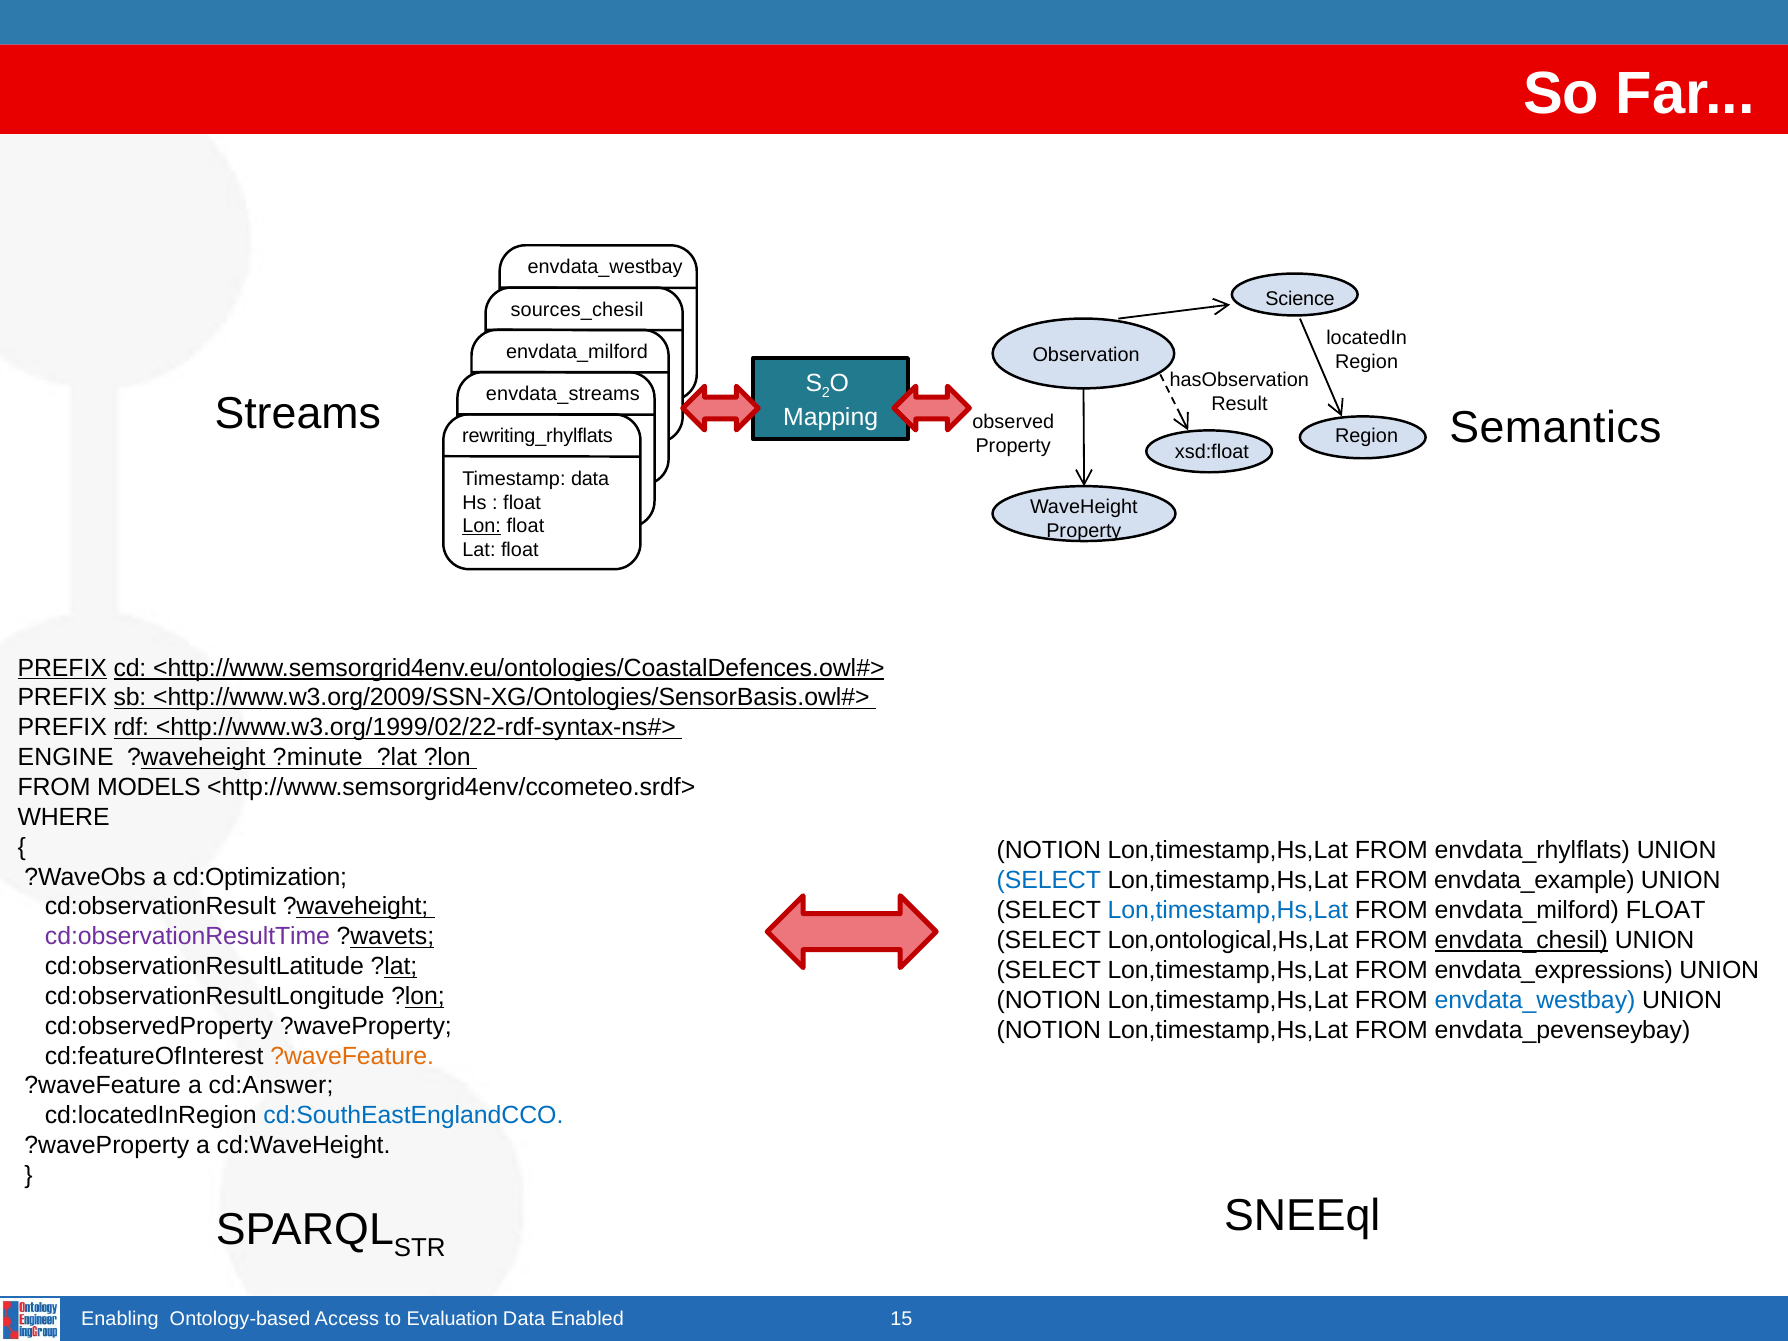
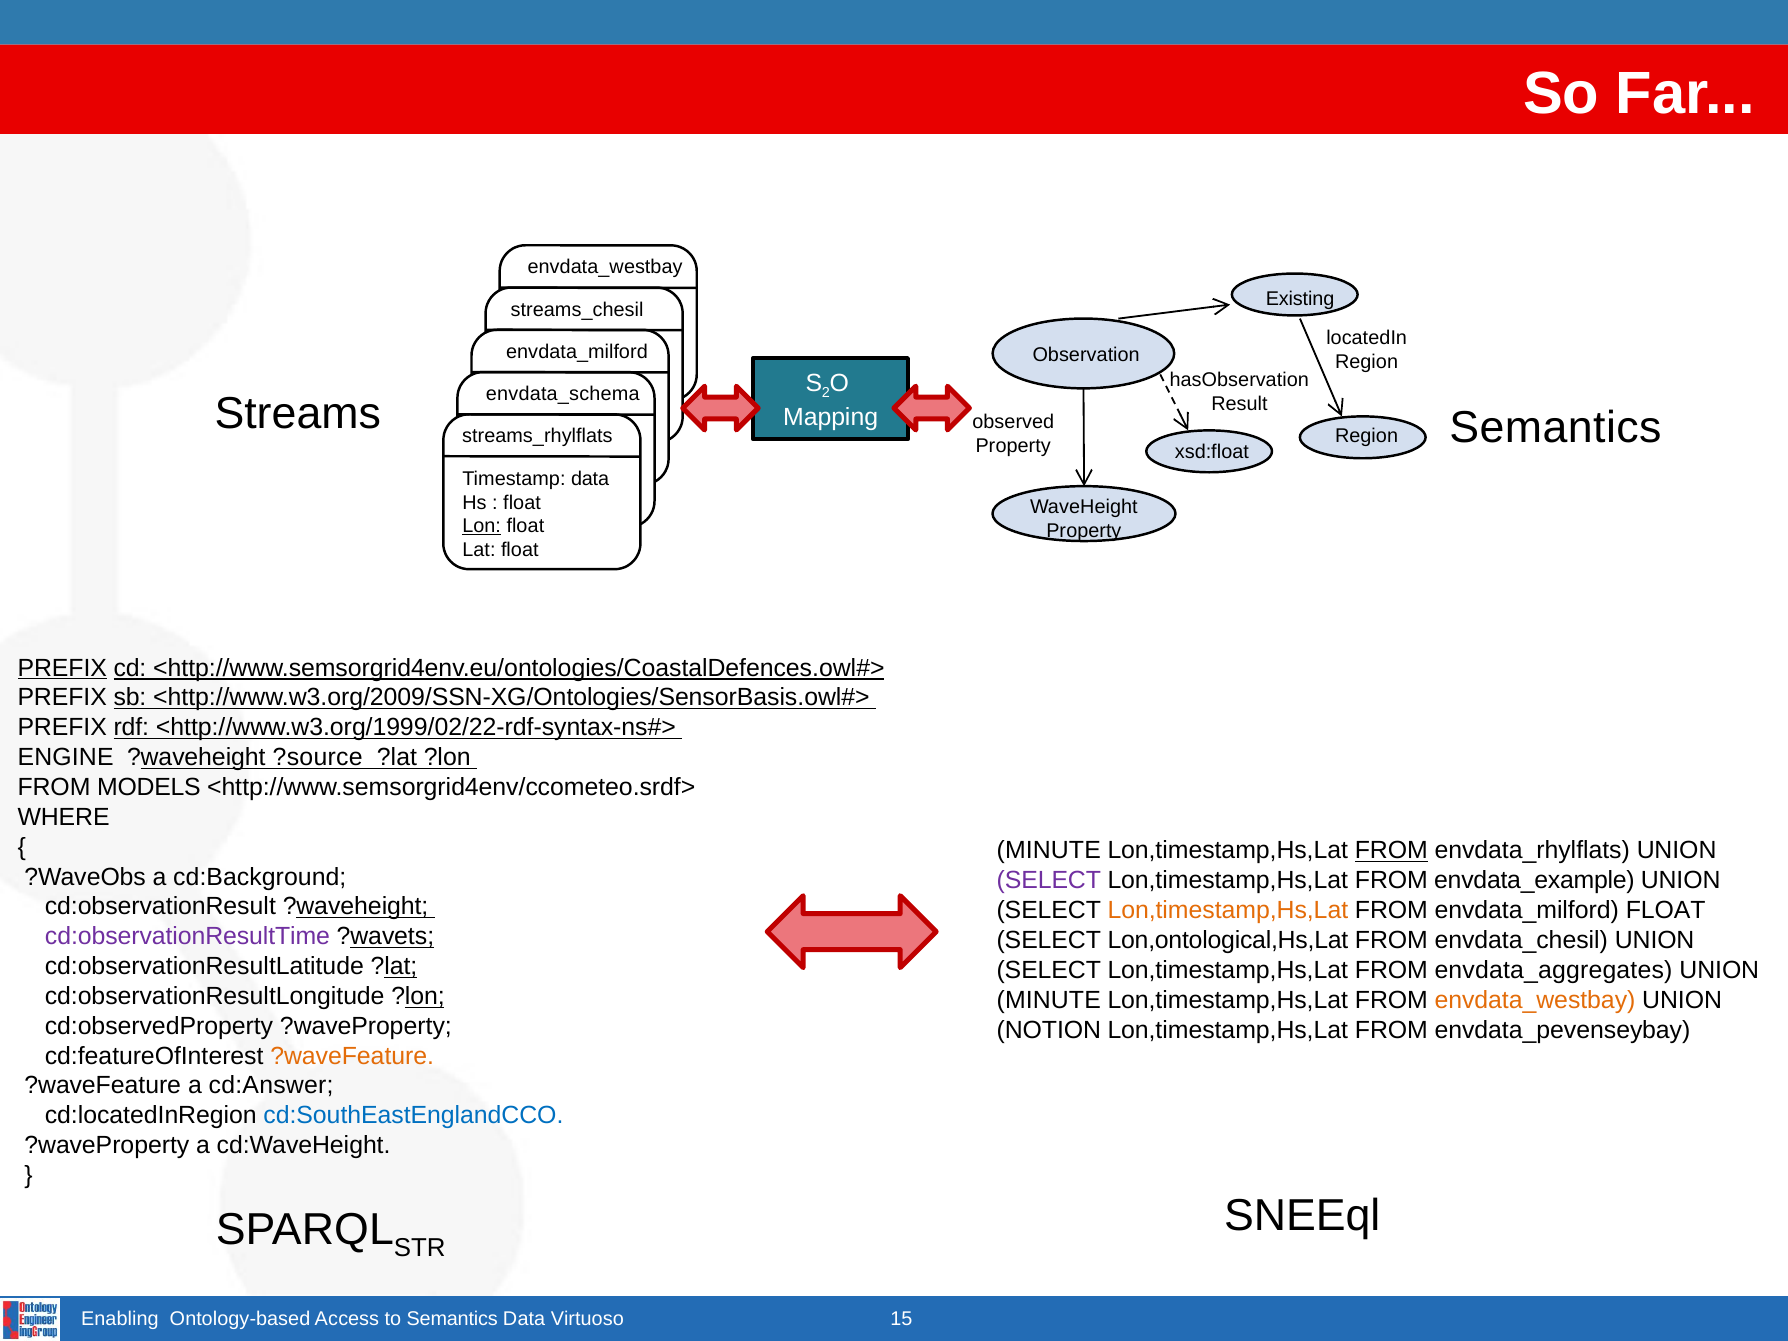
Science: Science -> Existing (1300, 299)
sources_chesil: sources_chesil -> streams_chesil (577, 310)
envdata_streams: envdata_streams -> envdata_schema (563, 394)
rewriting_rhylflats: rewriting_rhylflats -> streams_rhylflats (537, 436)
?minute: ?minute -> ?source (318, 757)
NOTION: NOTION -> MINUTE (1049, 851)
FROM underline: none -> present (1391, 851)
cd:Optimization: cd:Optimization -> cd:Background (260, 877)
SELECT colour: blue -> purple (1049, 881)
Lon,timestamp,Hs,Lat colour: blue -> orange (1228, 910)
envdata_chesil underline: present -> none (1521, 940)
envdata_expressions: envdata_expressions -> envdata_aggregates (1553, 970)
NOTION: NOTION -> MINUTE (1049, 1000)
envdata_westbay colour: blue -> orange (1535, 1000)
to Evaluation: Evaluation -> Semantics (452, 1319)
Enabled: Enabled -> Virtuoso (587, 1319)
